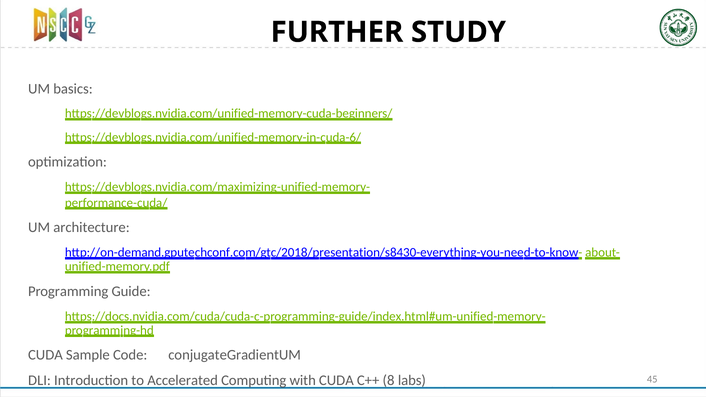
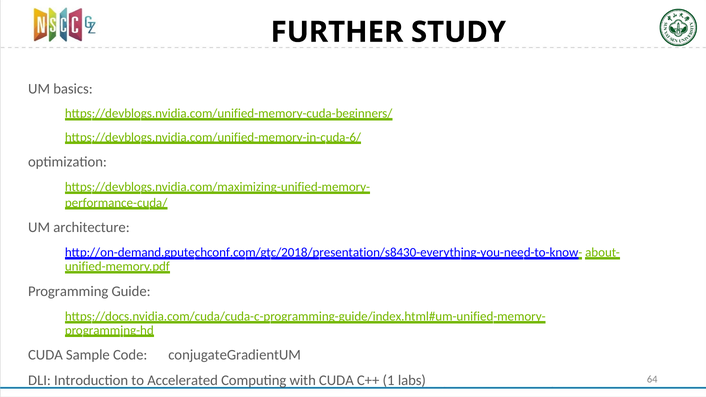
8: 8 -> 1 (389, 380)
45: 45 -> 64 (652, 379)
